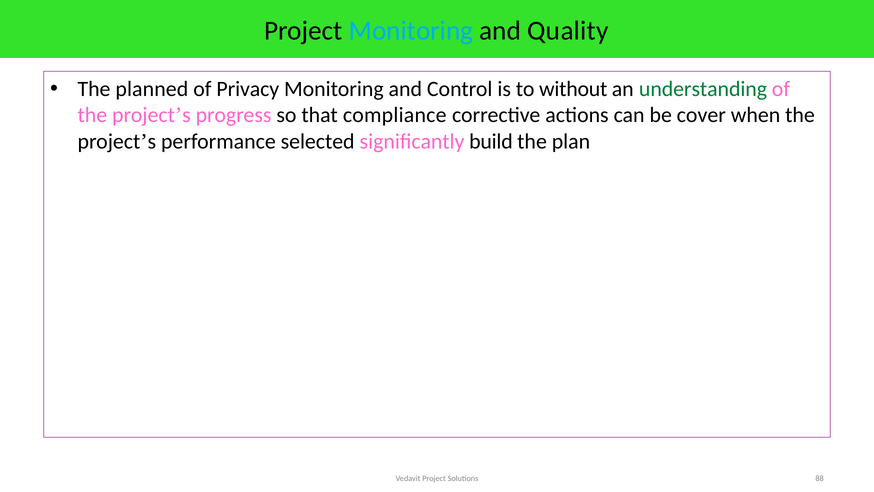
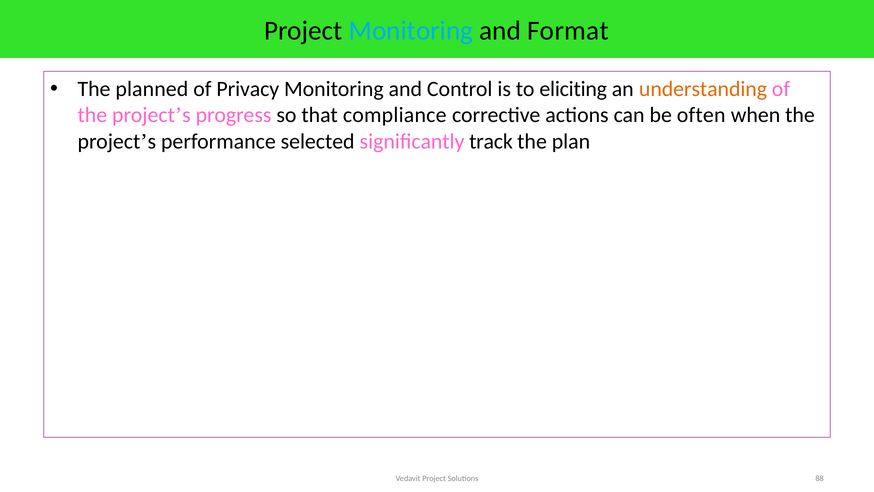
Quality: Quality -> Format (568, 31)
without: without -> eliciting (573, 89)
understanding colour: green -> orange (703, 89)
cover: cover -> often (701, 115)
build: build -> track (491, 141)
